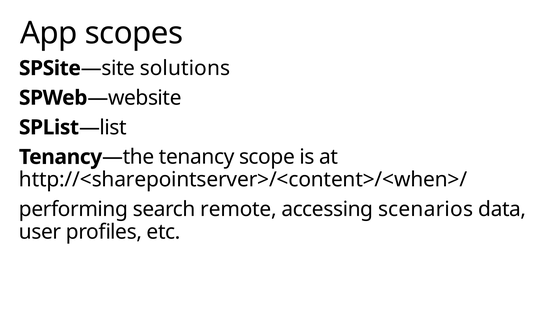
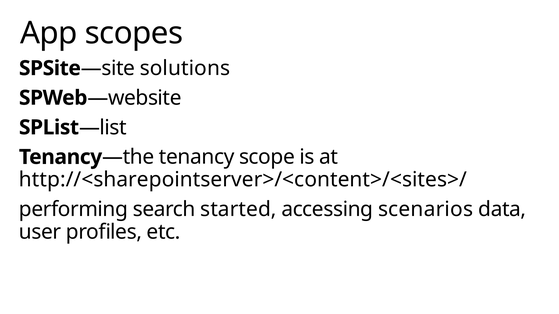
http://<sharepointserver>/<content>/<when>/: http://<sharepointserver>/<content>/<when>/ -> http://<sharepointserver>/<content>/<sites>/ (243, 180)
remote: remote -> started (238, 209)
